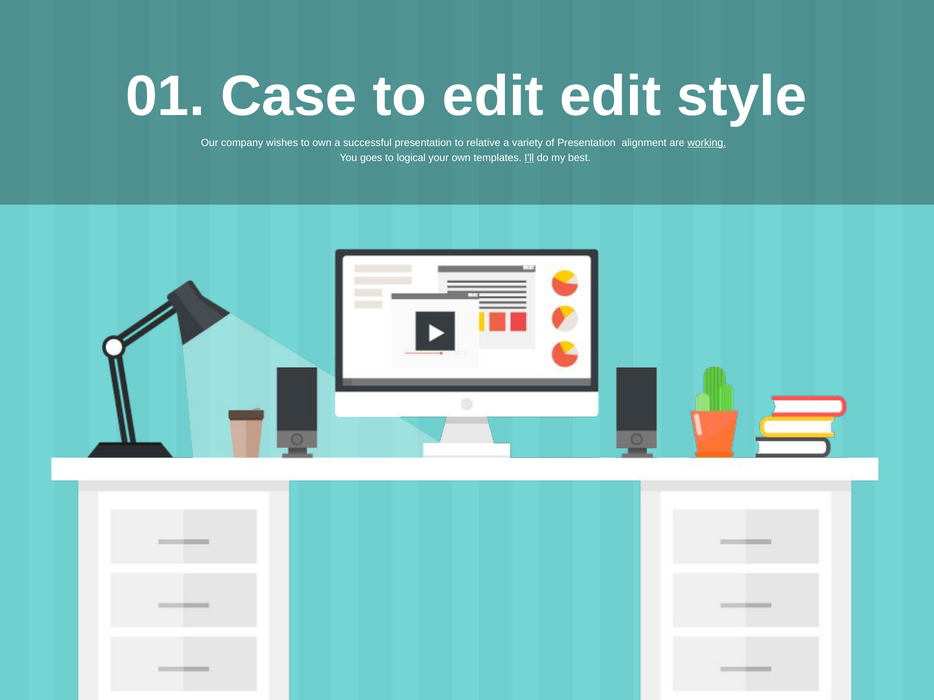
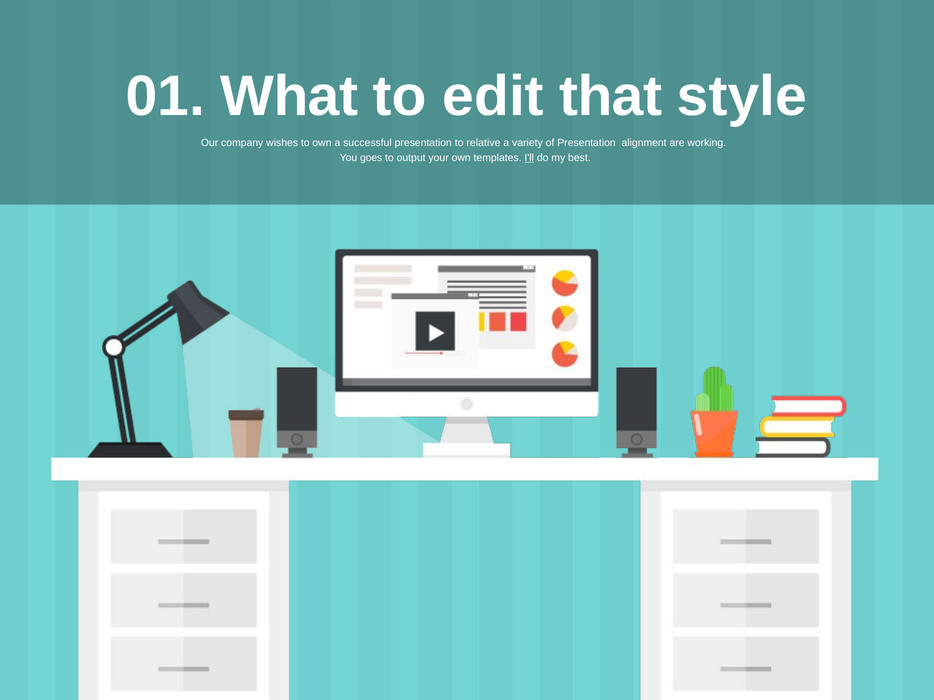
Case: Case -> What (289, 96)
edit edit: edit -> that (611, 96)
working underline: present -> none (707, 143)
logical: logical -> output (411, 158)
